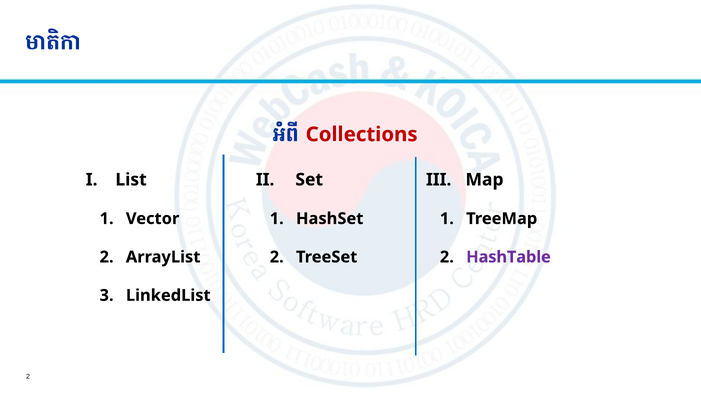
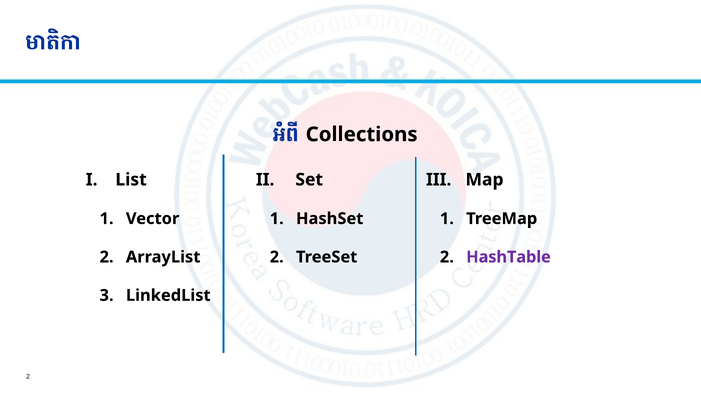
Collections colour: red -> black (362, 134)
